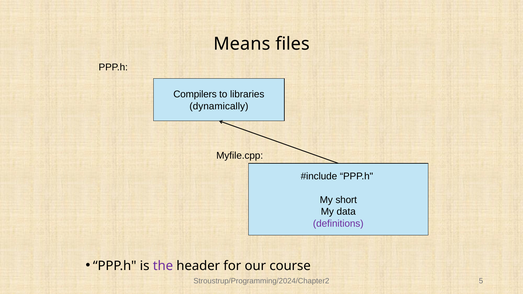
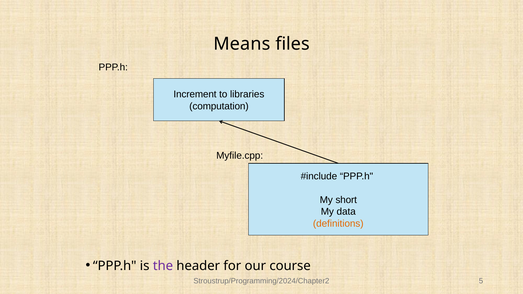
Compilers: Compilers -> Increment (195, 94)
dynamically: dynamically -> computation (219, 106)
definitions colour: purple -> orange (338, 224)
